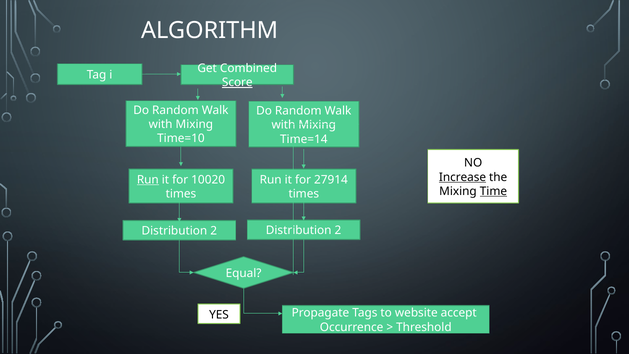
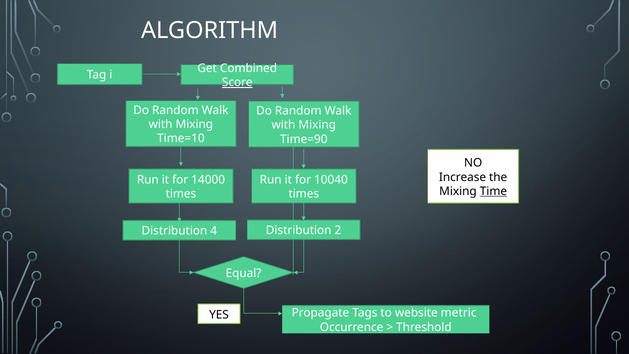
Time=14: Time=14 -> Time=90 (304, 139)
Increase underline: present -> none (462, 177)
Run underline: present -> none (148, 180)
10020: 10020 -> 14000 (208, 180)
27914: 27914 -> 10040 (331, 180)
2: 2 -> 4 (214, 231)
accept: accept -> metric (459, 313)
